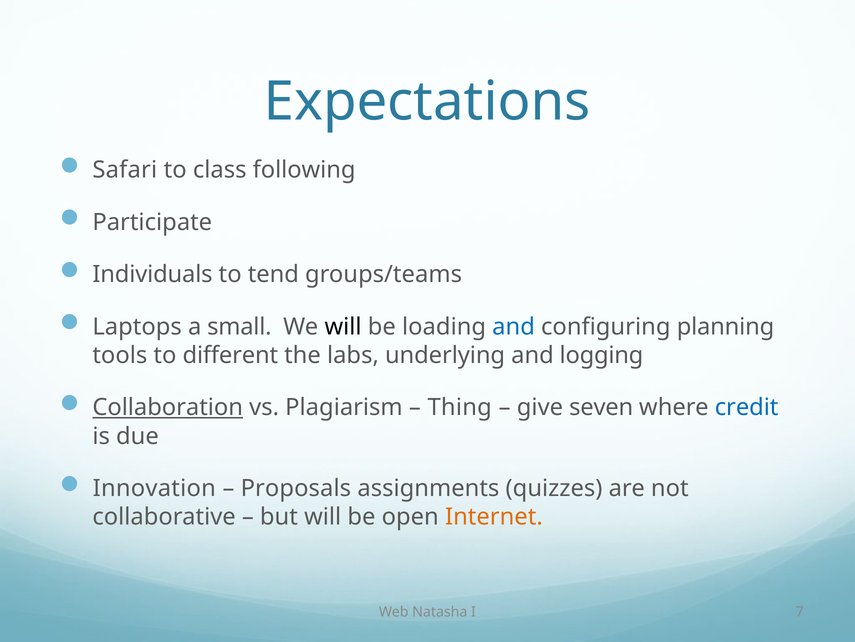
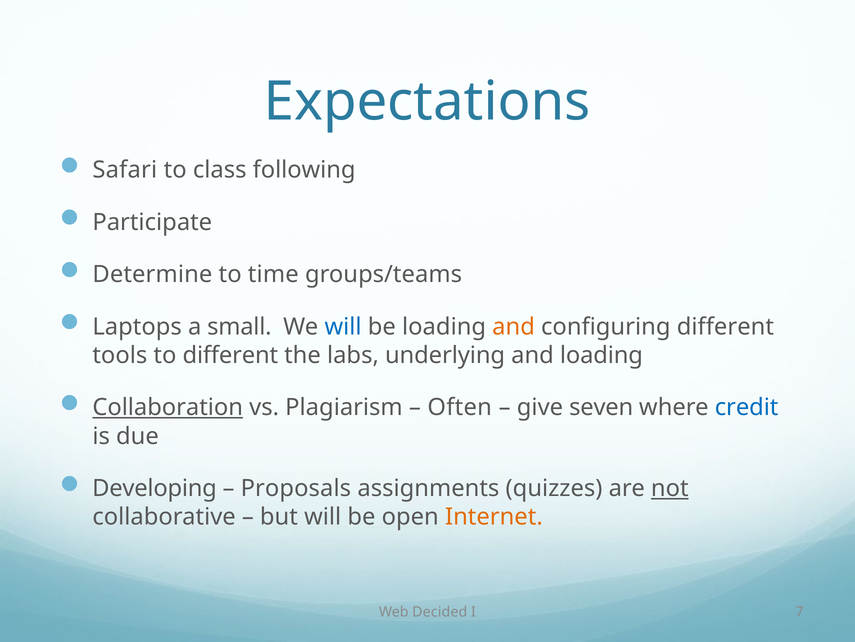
Individuals: Individuals -> Determine (152, 274)
tend: tend -> time (273, 274)
will colour: black -> blue (343, 326)
and colour: blue -> orange (514, 326)
configuring planning: planning -> different (725, 326)
and logging: logging -> loading (601, 355)
Thing: Thing -> Often (460, 407)
Innovation: Innovation -> Developing (155, 488)
not underline: none -> present (670, 488)
Natasha: Natasha -> Decided (440, 611)
